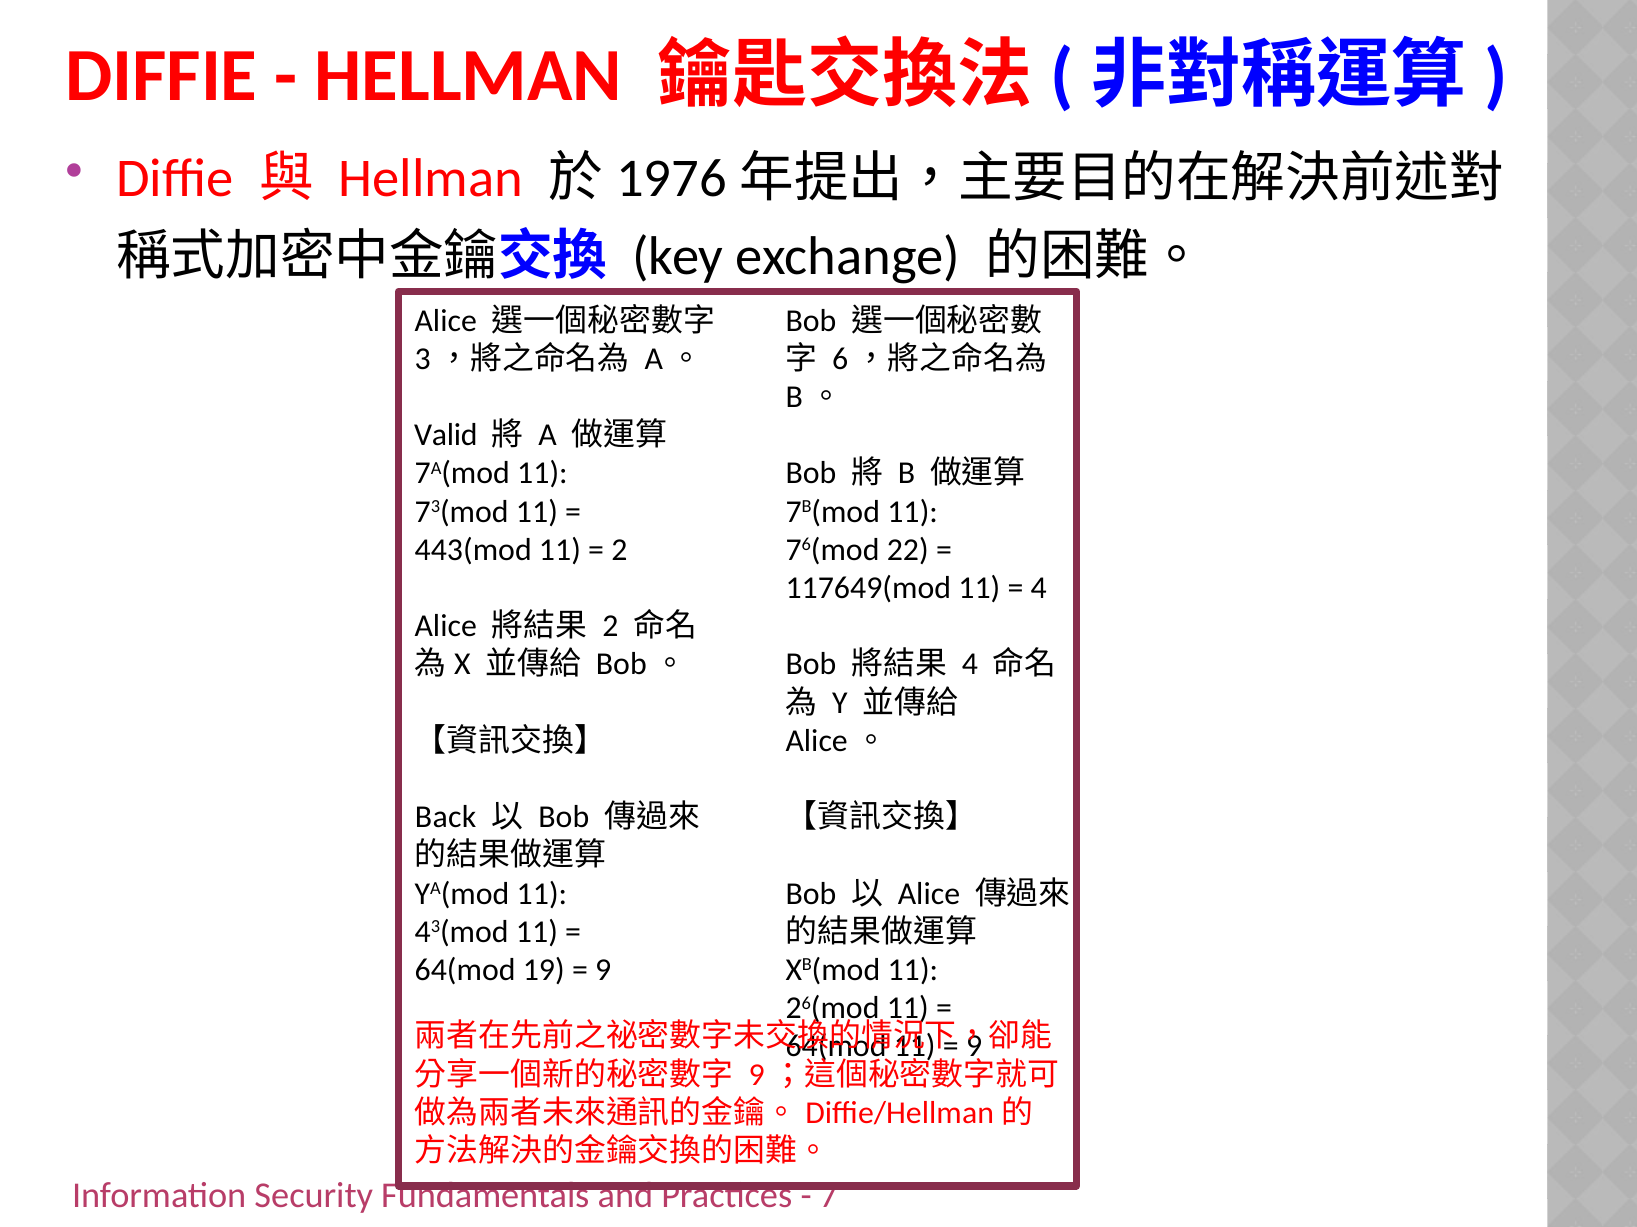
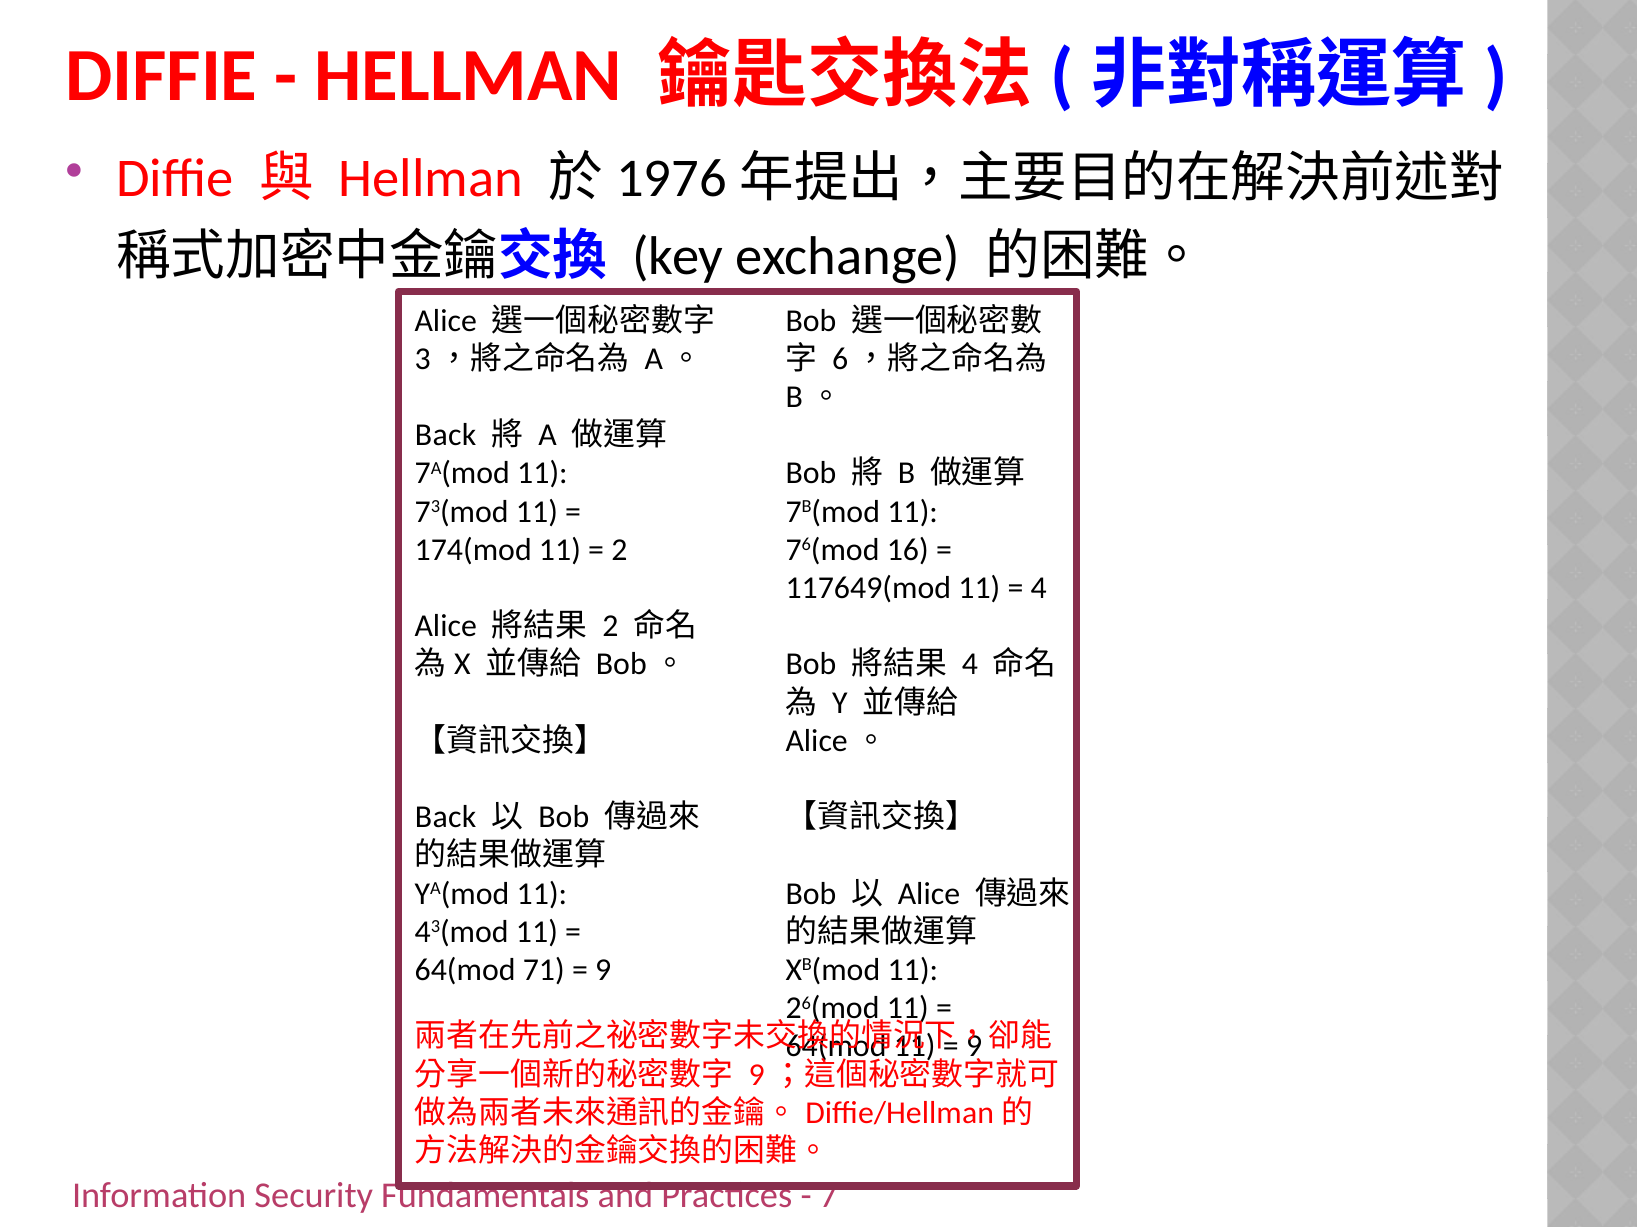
Valid: Valid -> Back (446, 436)
443(mod: 443(mod -> 174(mod (473, 550)
22: 22 -> 16 (908, 550)
19: 19 -> 71 (544, 971)
